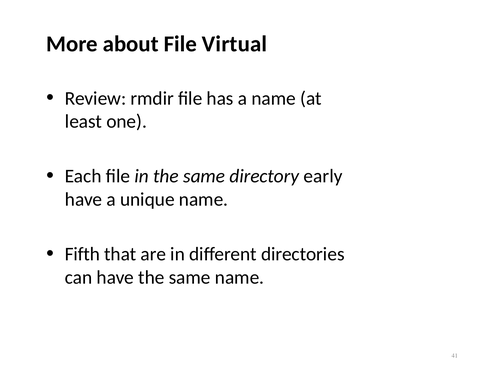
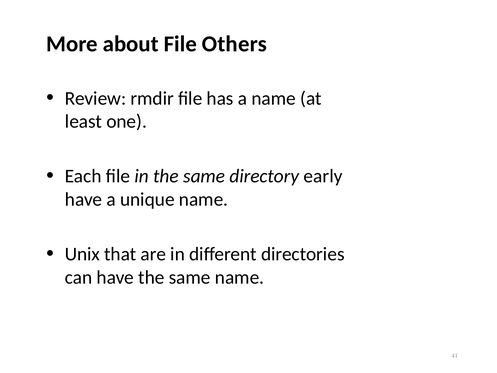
Virtual: Virtual -> Others (234, 44)
Fifth: Fifth -> Unix (82, 254)
